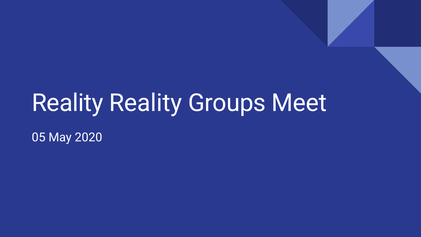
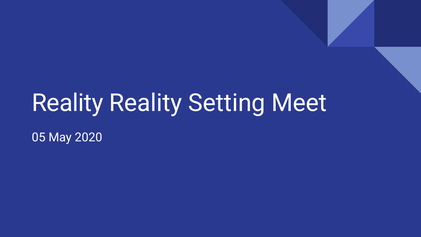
Groups: Groups -> Setting (227, 103)
